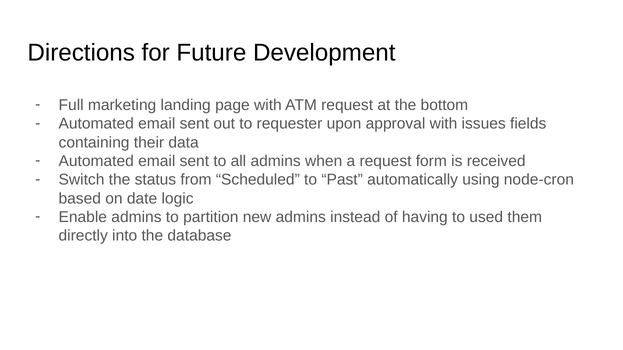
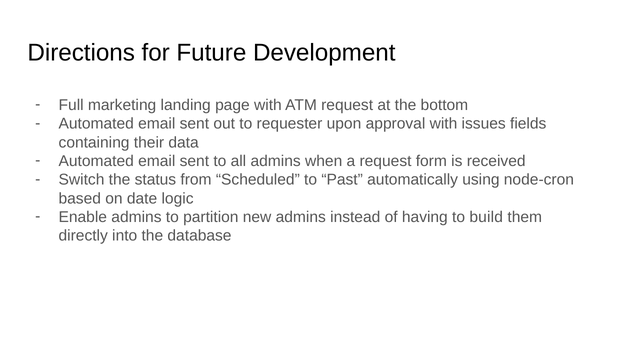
used: used -> build (486, 217)
